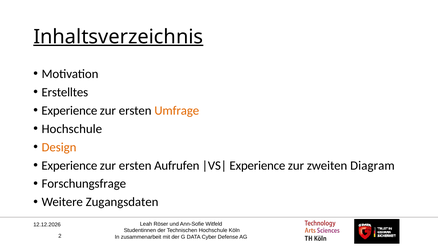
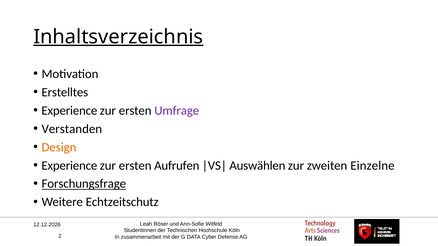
Umfrage colour: orange -> purple (177, 111)
Hochschule: Hochschule -> Verstanden (72, 129)
Experience: Experience -> Auswählen (257, 166)
Diagram: Diagram -> Einzelne (372, 166)
Forschungsfrage underline: none -> present (84, 184)
Zugangsdaten: Zugangsdaten -> Echtzeitschutz (122, 202)
